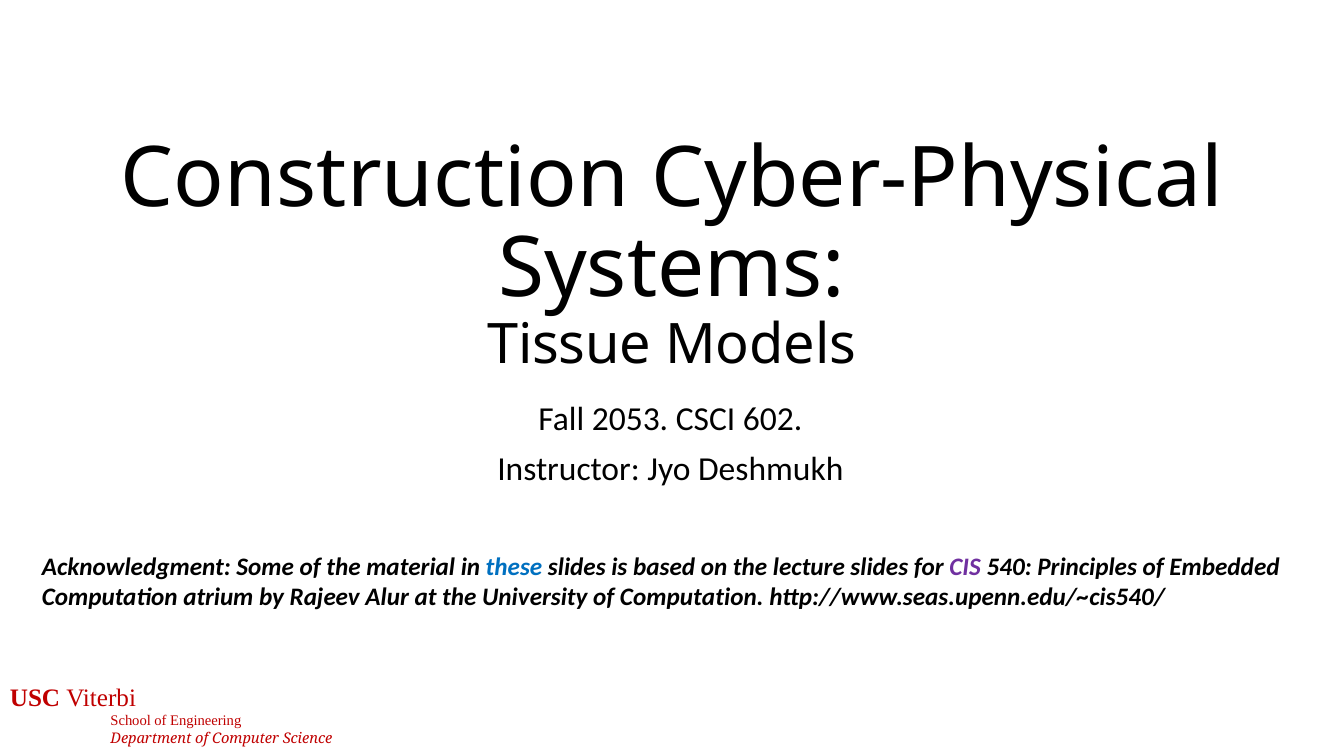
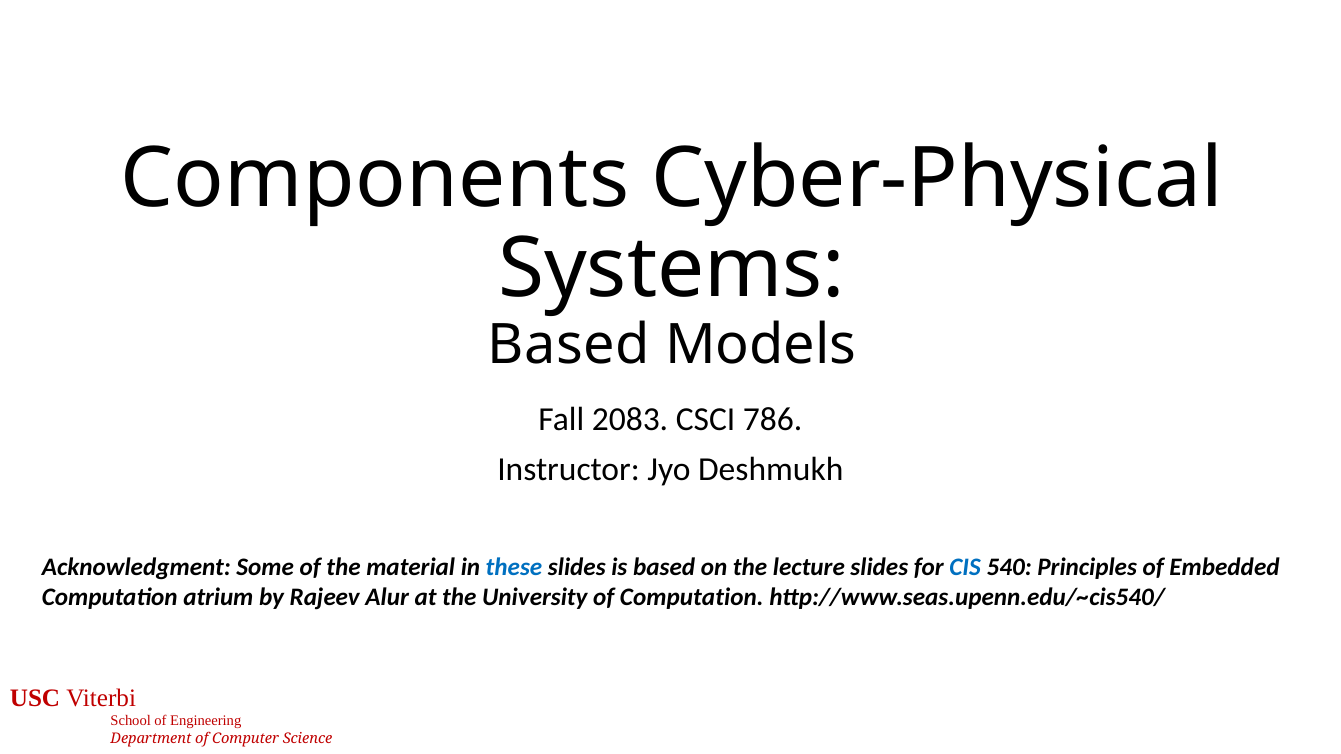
Construction: Construction -> Components (375, 179)
Tissue: Tissue -> Based (569, 345)
2053: 2053 -> 2083 (630, 419)
602: 602 -> 786 (773, 419)
CIS colour: purple -> blue (965, 567)
